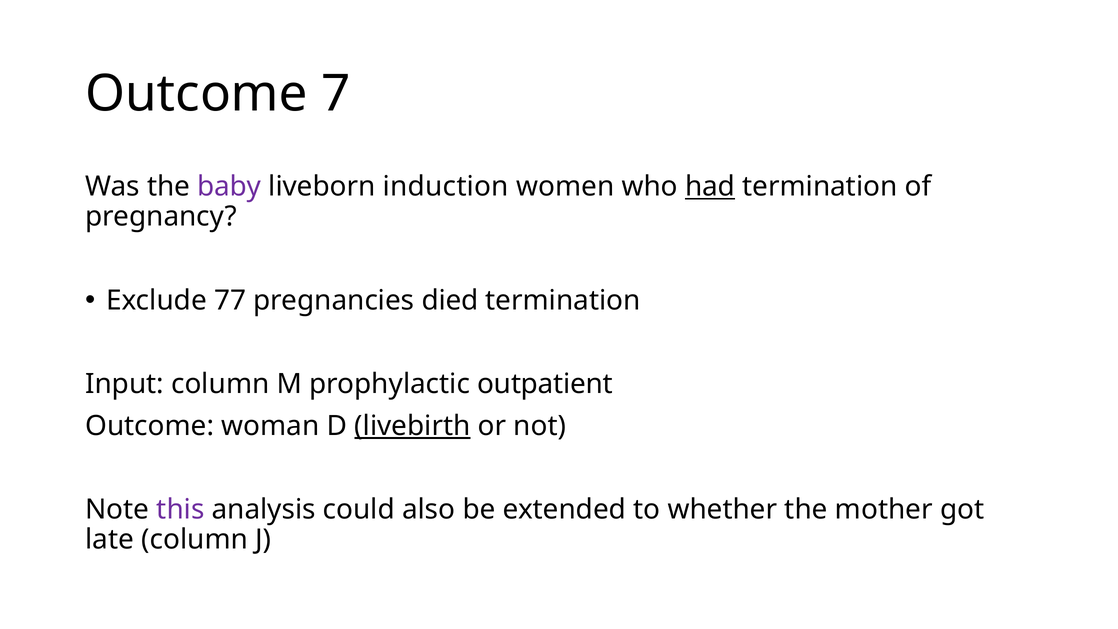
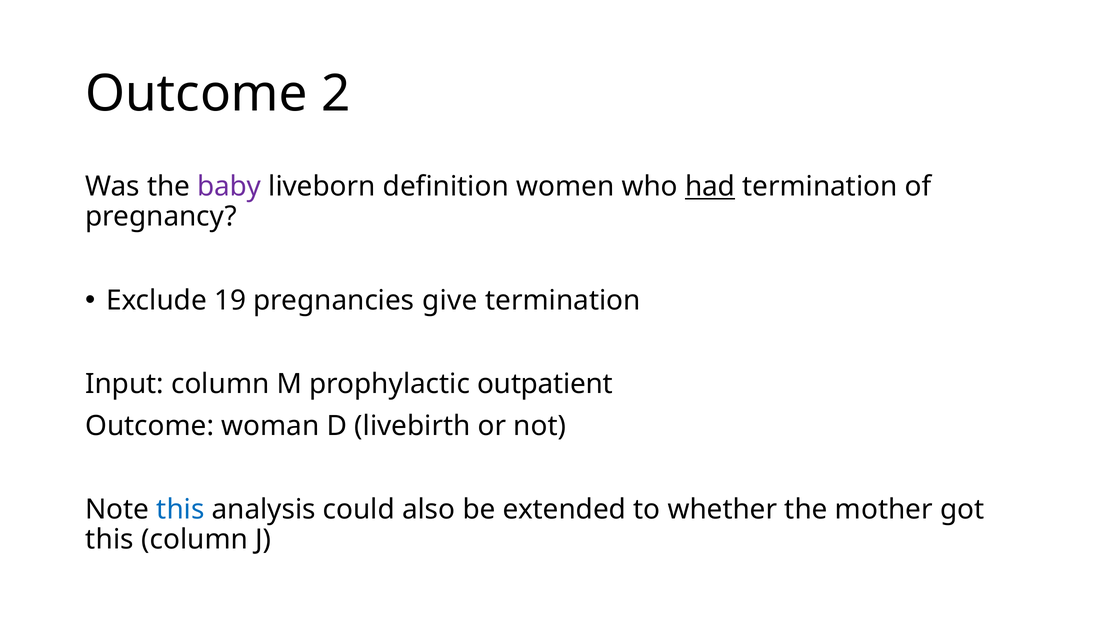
7: 7 -> 2 (336, 94)
induction: induction -> definition (446, 187)
77: 77 -> 19 (230, 300)
died: died -> give (450, 300)
livebirth underline: present -> none (412, 426)
this colour: purple -> blue (180, 509)
late: late -> this (110, 540)
